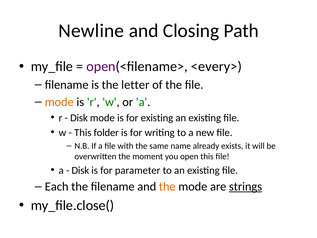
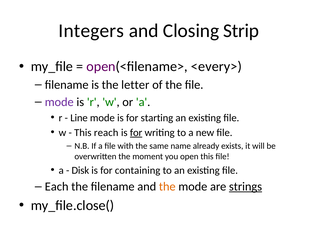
Newline: Newline -> Integers (91, 31)
Path: Path -> Strip (241, 31)
mode colour: orange -> purple (59, 102)
Disk: Disk -> Line (79, 118)
for existing: existing -> starting (157, 118)
folder: folder -> reach (106, 132)
for underline: none -> present (136, 132)
parameter: parameter -> containing (138, 170)
